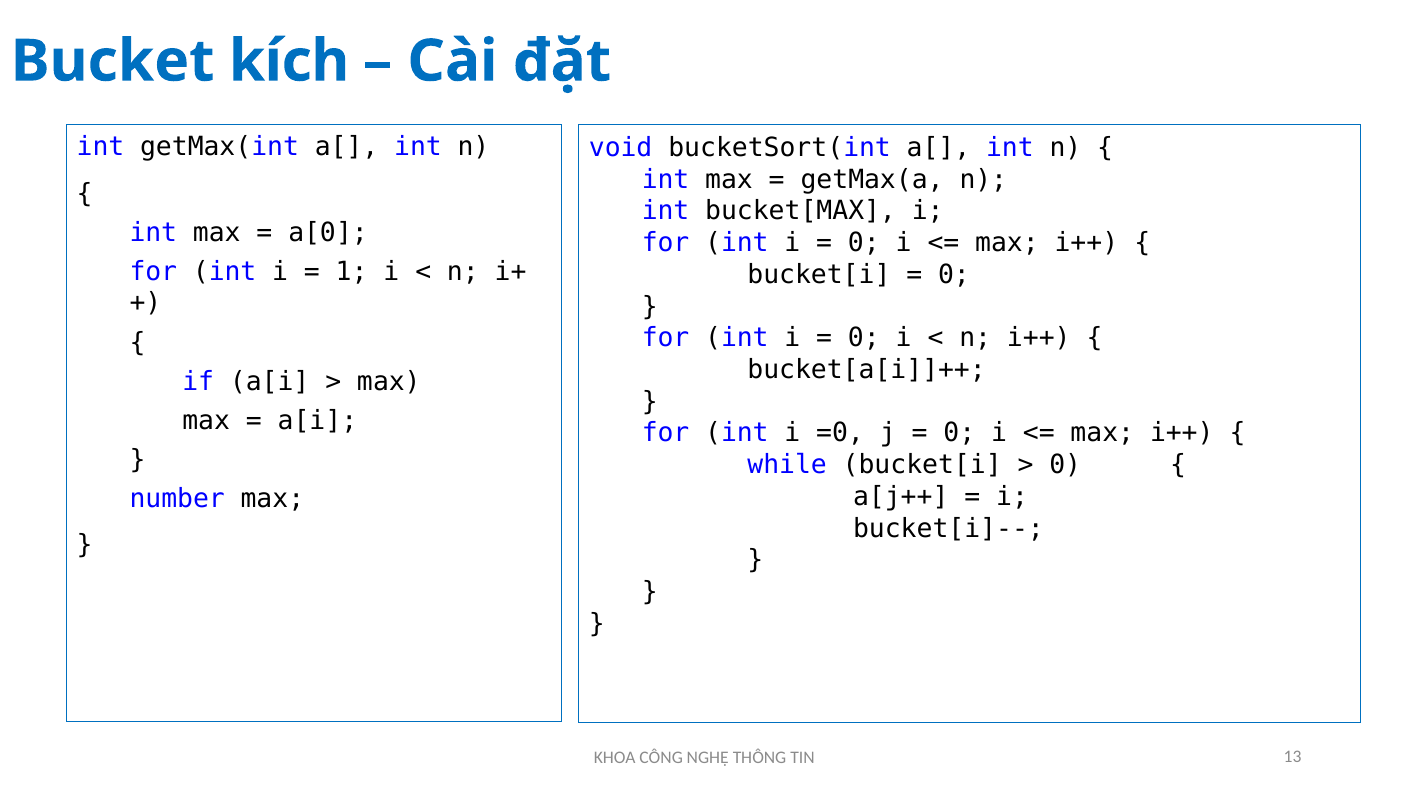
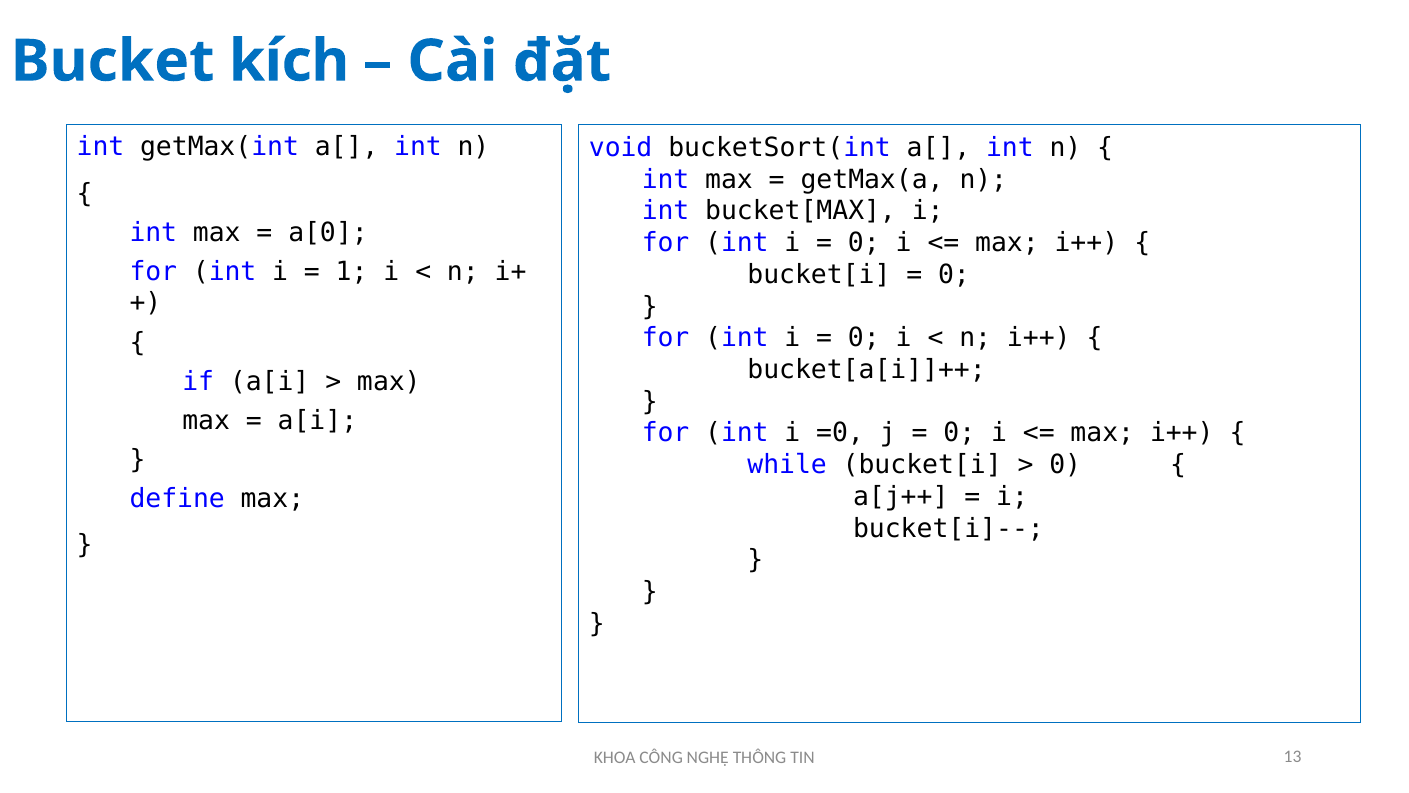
number: number -> define (177, 498)
